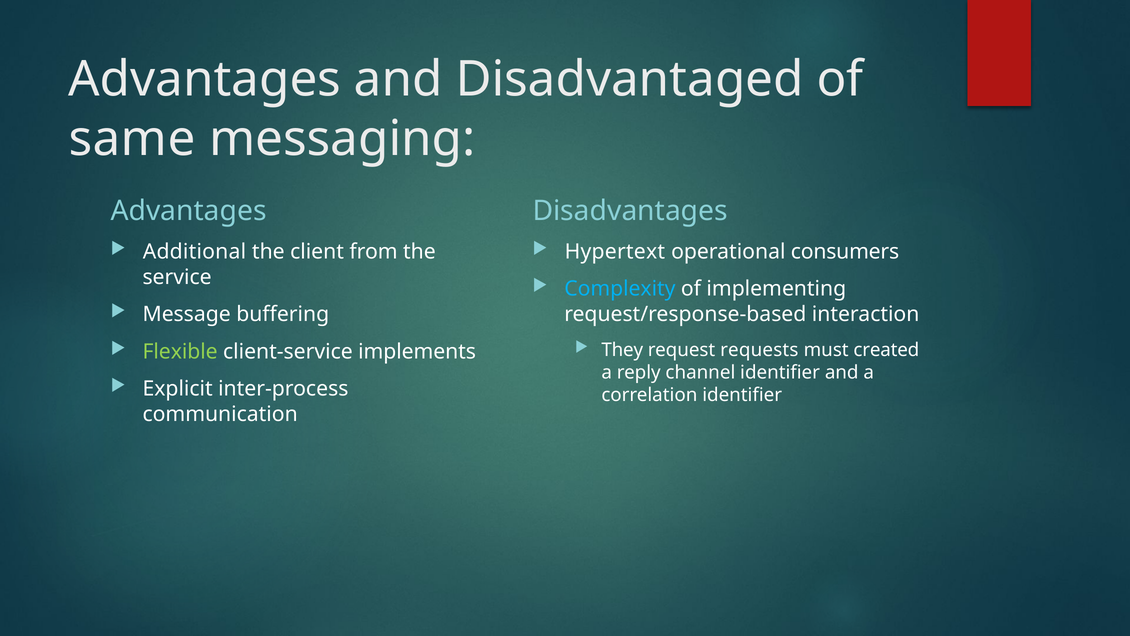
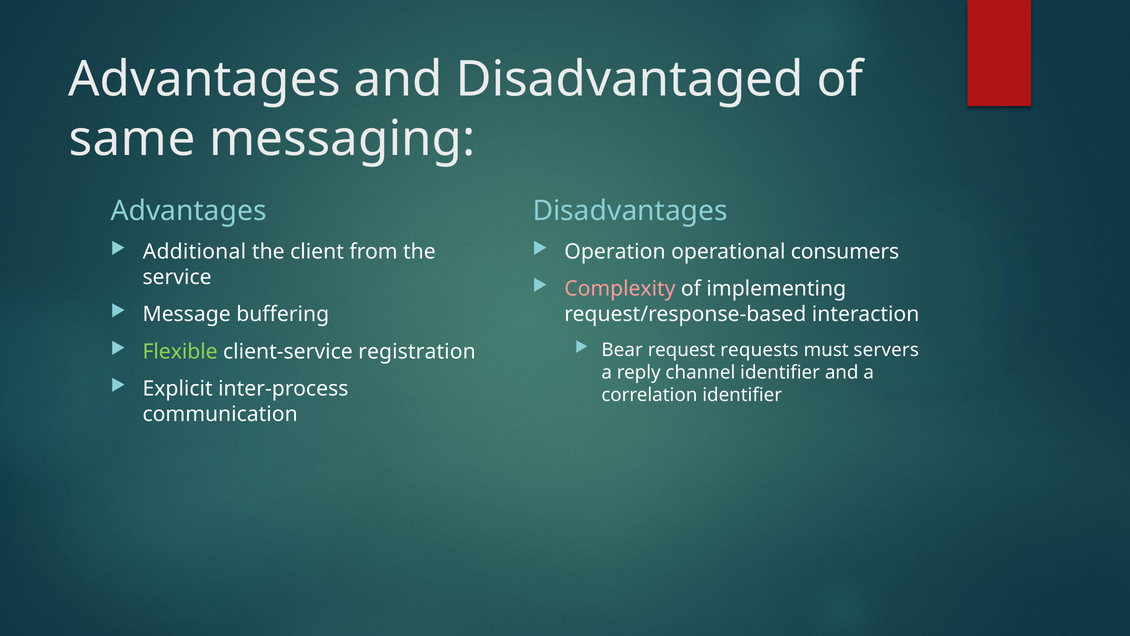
Hypertext: Hypertext -> Operation (615, 251)
Complexity colour: light blue -> pink (620, 289)
They: They -> Bear (622, 350)
created: created -> servers (886, 350)
implements: implements -> registration (417, 351)
